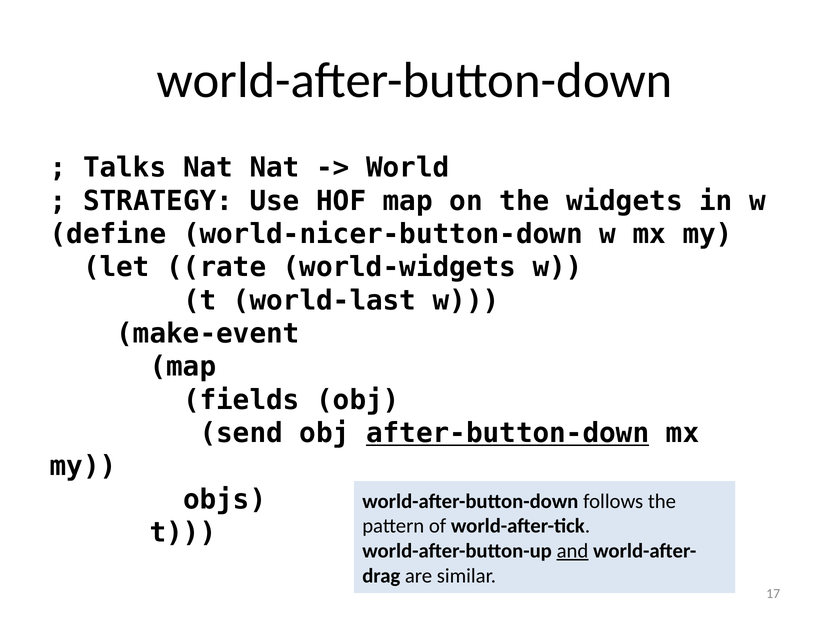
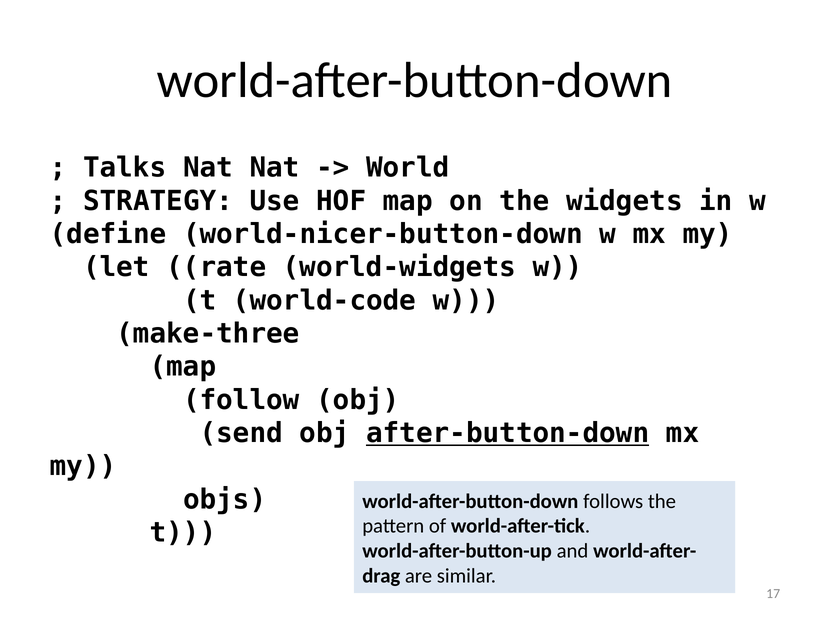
world-last: world-last -> world-code (325, 301)
make-event: make-event -> make-three (208, 334)
fields: fields -> follow (241, 400)
and underline: present -> none (573, 551)
